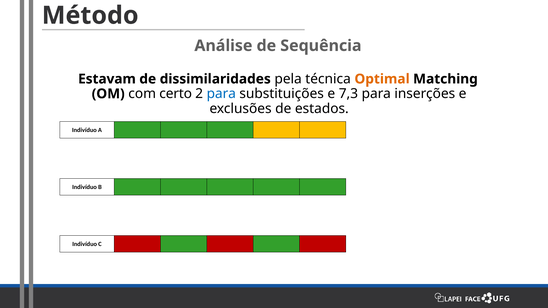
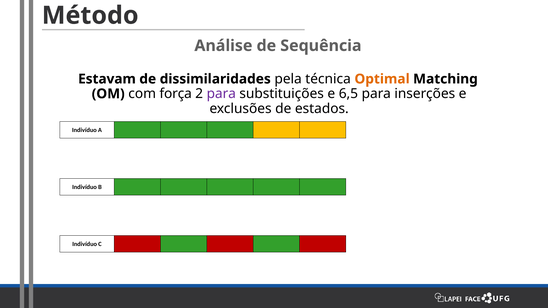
certo: certo -> força (176, 94)
para colour: blue -> purple (221, 94)
7,3: 7,3 -> 6,5 (348, 94)
